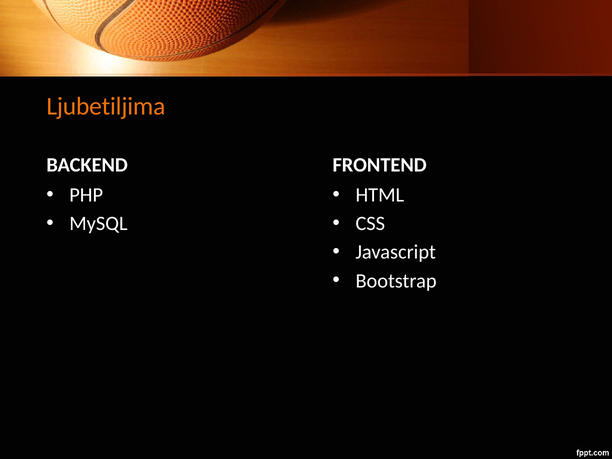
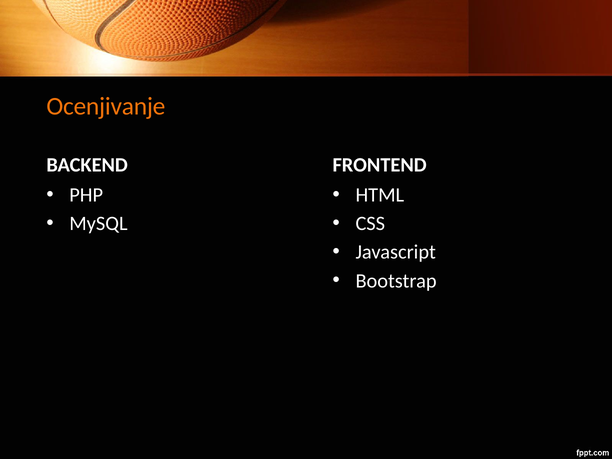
Ljubetiljima: Ljubetiljima -> Ocenjivanje (106, 107)
